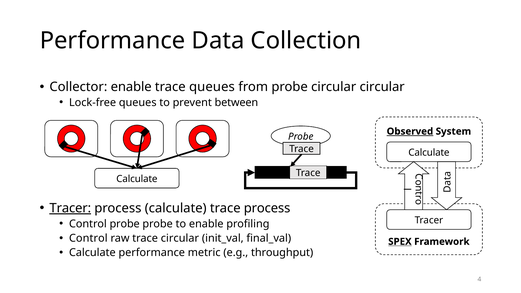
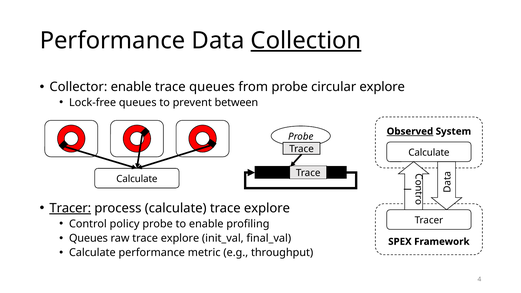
Collection underline: none -> present (306, 41)
circular circular: circular -> explore (382, 87)
calculate trace process: process -> explore (267, 208)
Control probe: probe -> policy (125, 224)
Control: Control -> Queues (88, 238)
raw trace circular: circular -> explore (180, 238)
SPEX underline: present -> none (400, 242)
